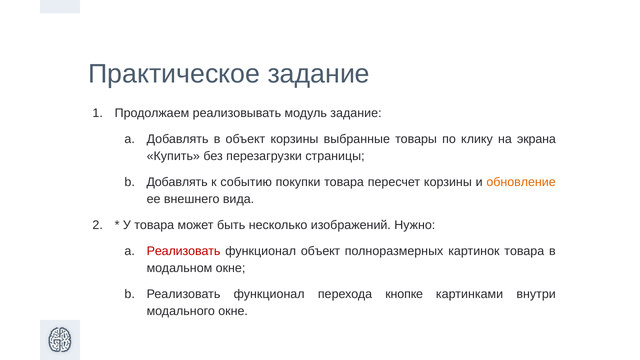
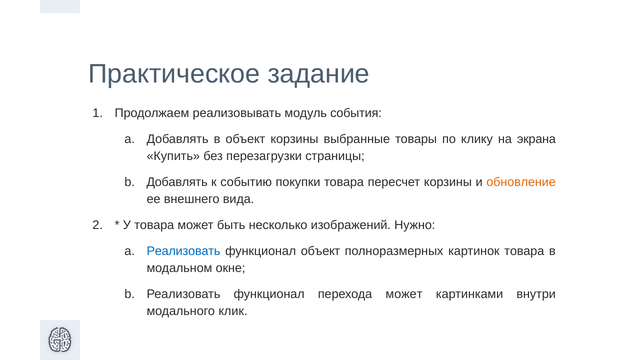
модуль задание: задание -> события (356, 113)
Реализовать colour: red -> blue (184, 251)
перехода кнопке: кнопке -> может (404, 294)
модального окне: окне -> клик (233, 311)
